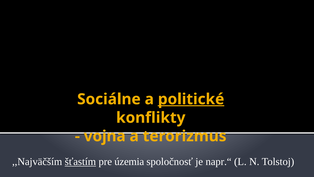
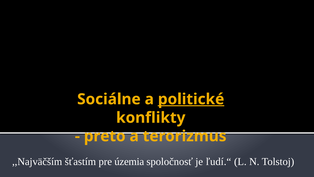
vojna: vojna -> preto (105, 136)
šťastím underline: present -> none (80, 161)
napr.“: napr.“ -> ľudí.“ (218, 161)
